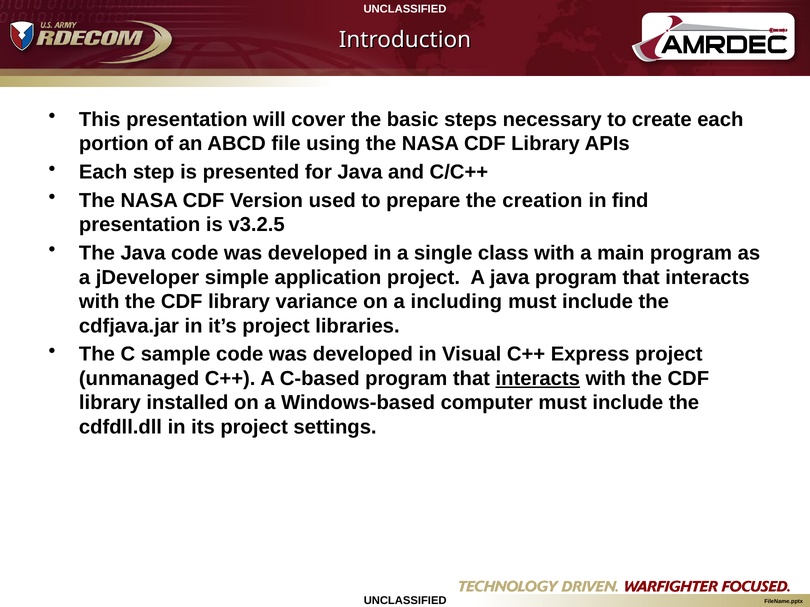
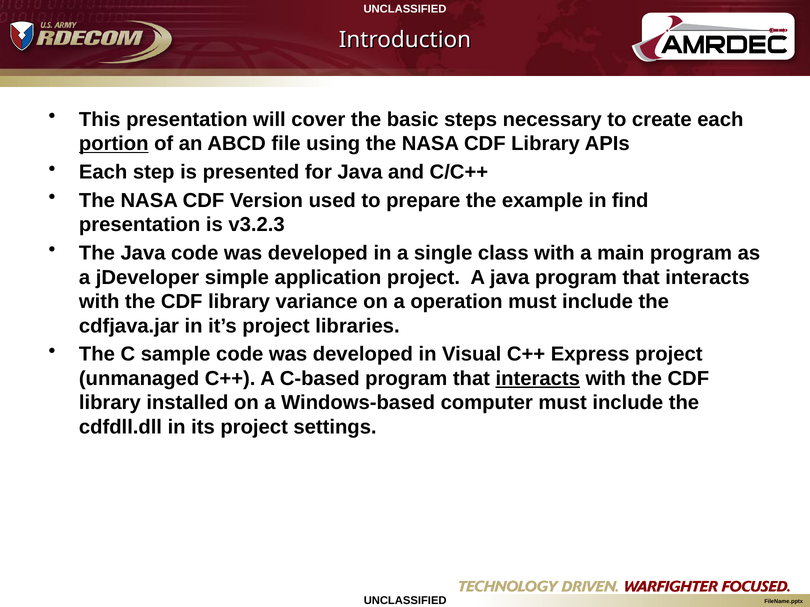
portion underline: none -> present (114, 144)
creation: creation -> example (542, 201)
v3.2.5: v3.2.5 -> v3.2.3 (257, 225)
including: including -> operation (456, 302)
